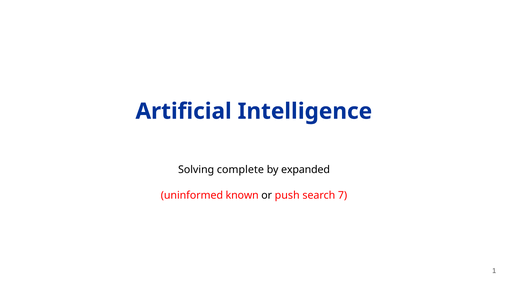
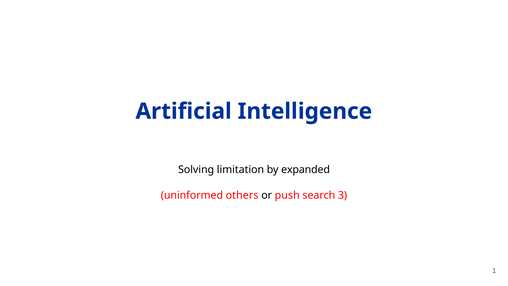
complete: complete -> limitation (240, 170)
known: known -> others (242, 195)
7: 7 -> 3 (343, 195)
